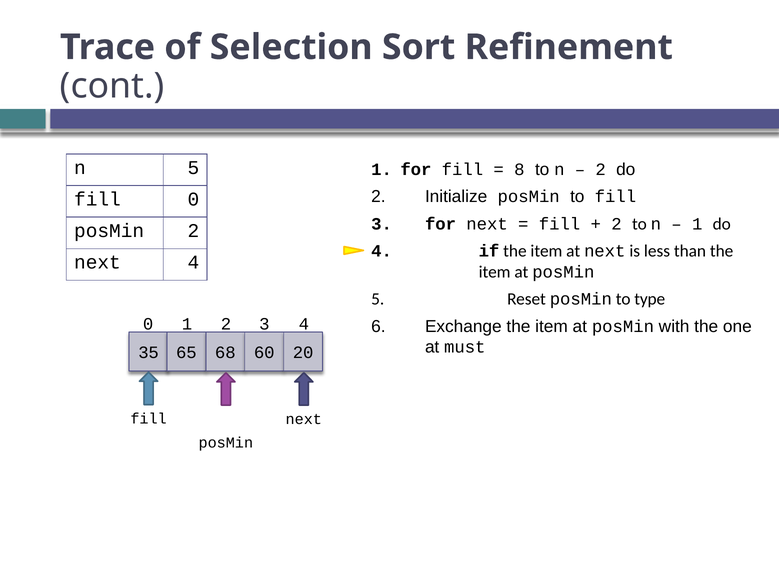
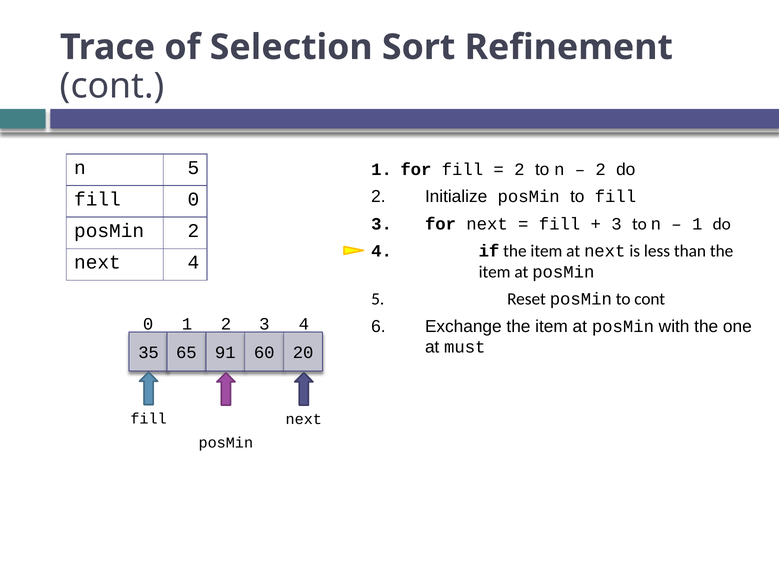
8: 8 -> 2 (519, 169)
2: 2 -> 3 (616, 224)
to type: type -> cont (650, 299)
68: 68 -> 91 (225, 353)
